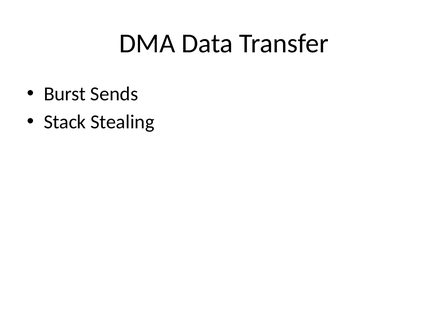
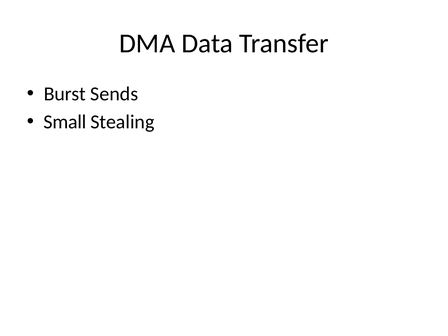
Stack: Stack -> Small (65, 122)
